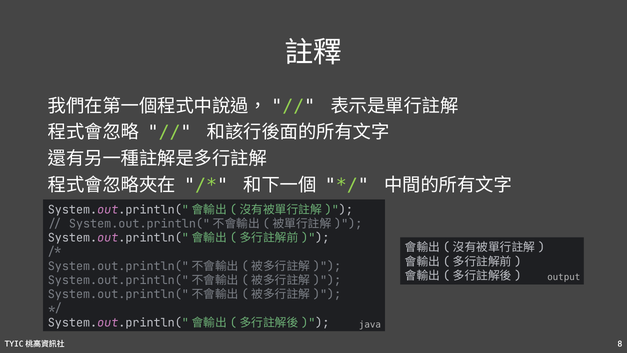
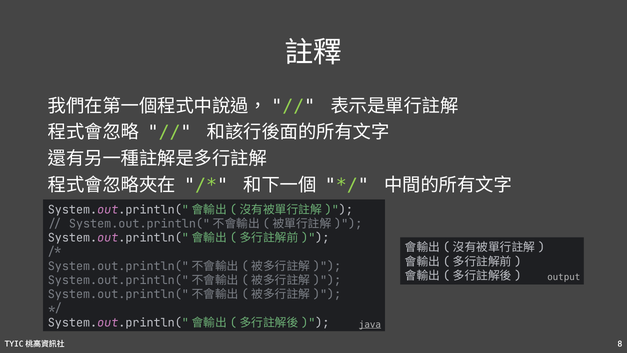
java underline: none -> present (370, 324)
